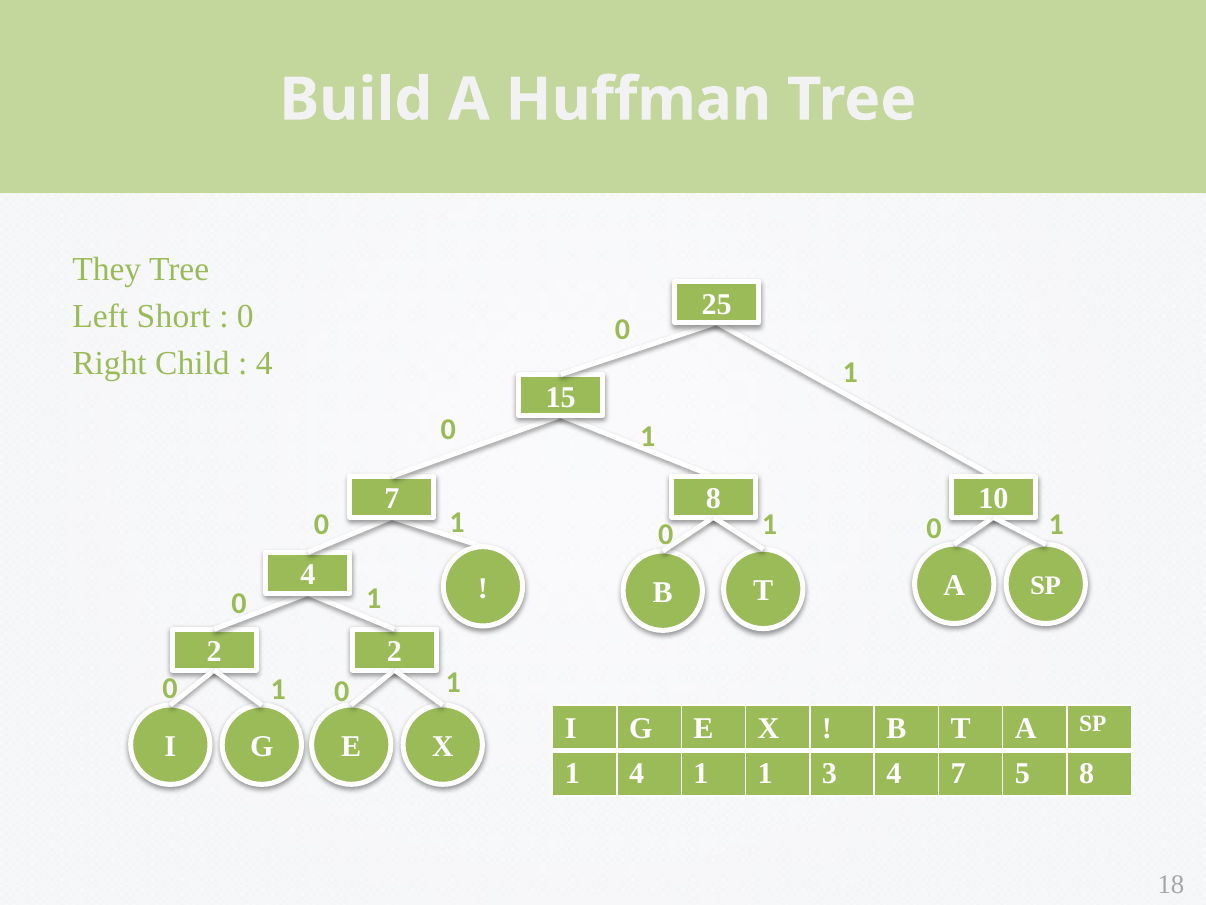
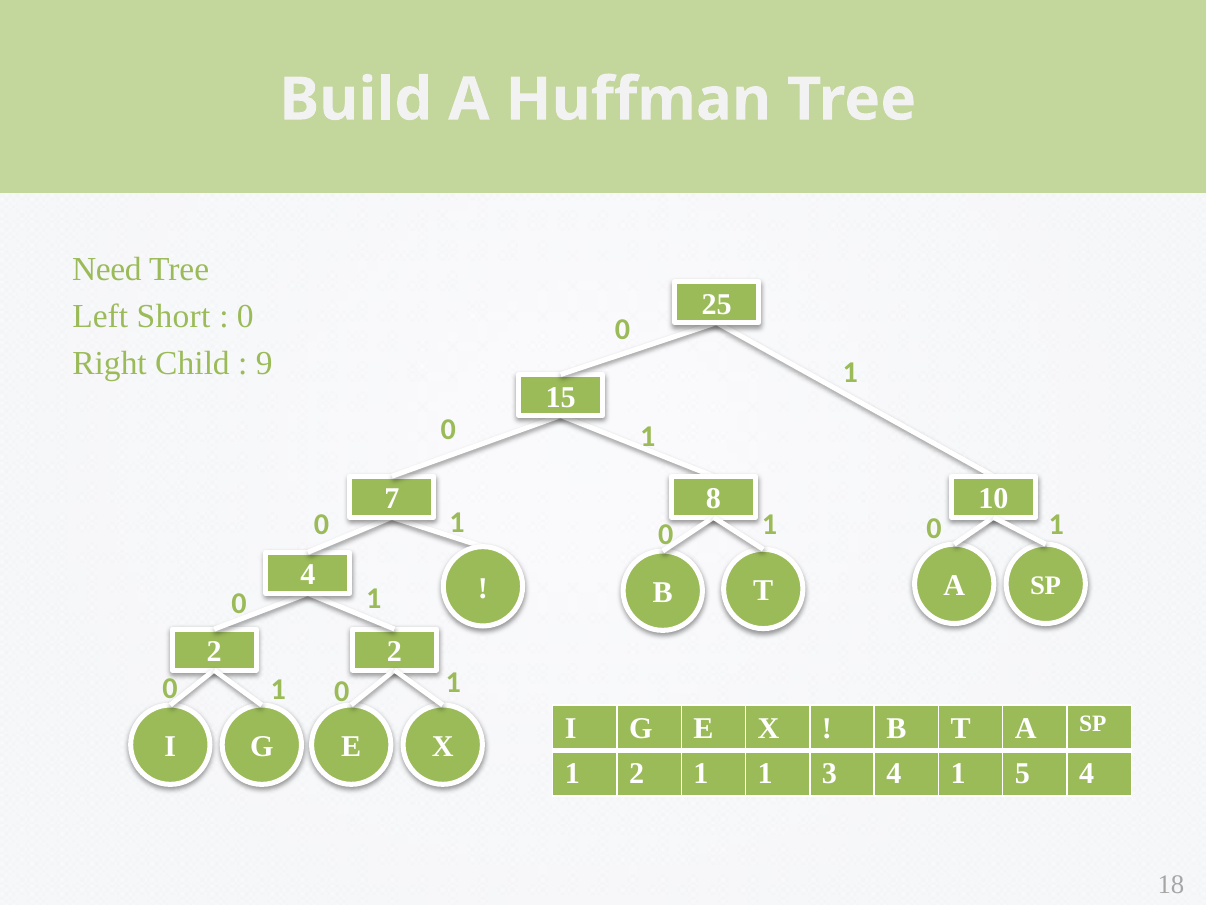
They: They -> Need (107, 270)
4: 4 -> 9 (264, 364)
1 4: 4 -> 2 (637, 773)
3 4 7: 7 -> 1 (958, 773)
5 8: 8 -> 4 (1087, 773)
